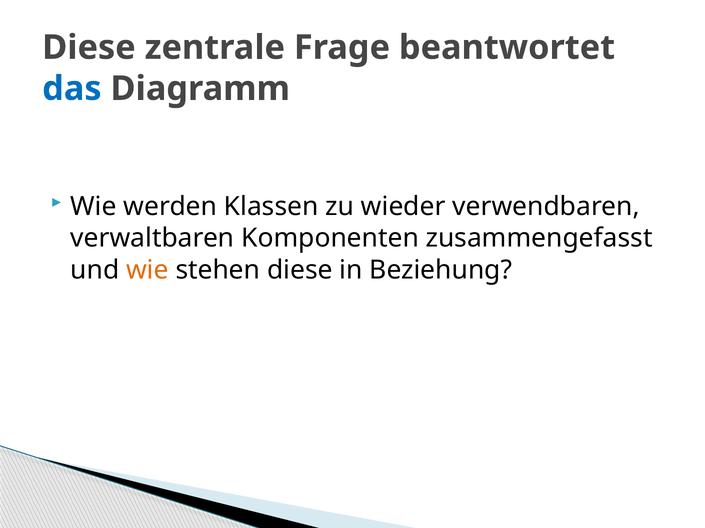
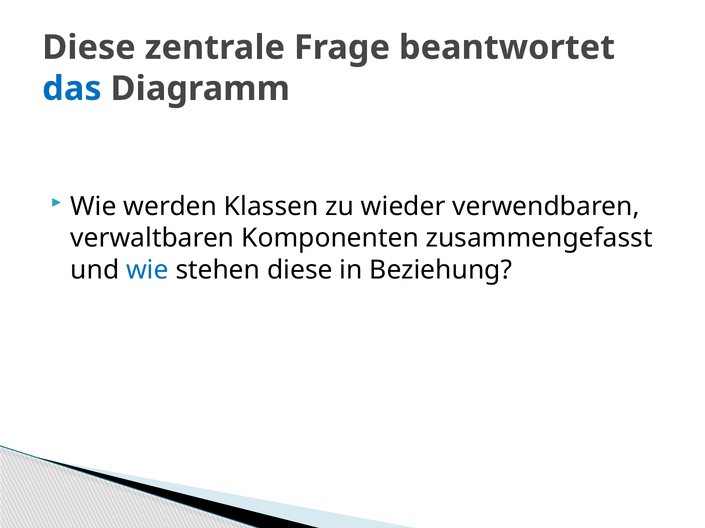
wie colour: orange -> blue (147, 270)
